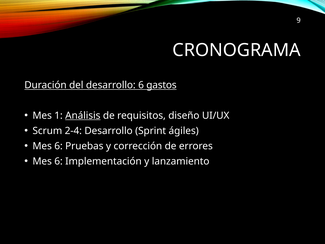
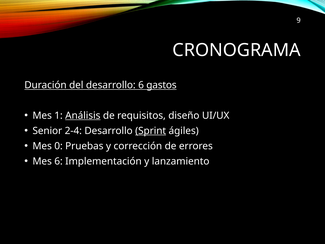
Scrum: Scrum -> Senior (47, 131)
Sprint underline: none -> present (151, 131)
6: 6 -> 0 (59, 146)
